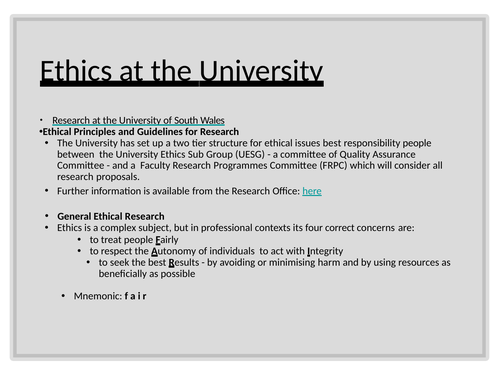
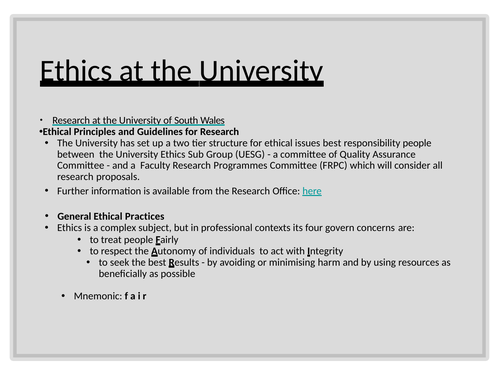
Ethical Research: Research -> Practices (145, 216)
correct: correct -> govern (340, 227)
